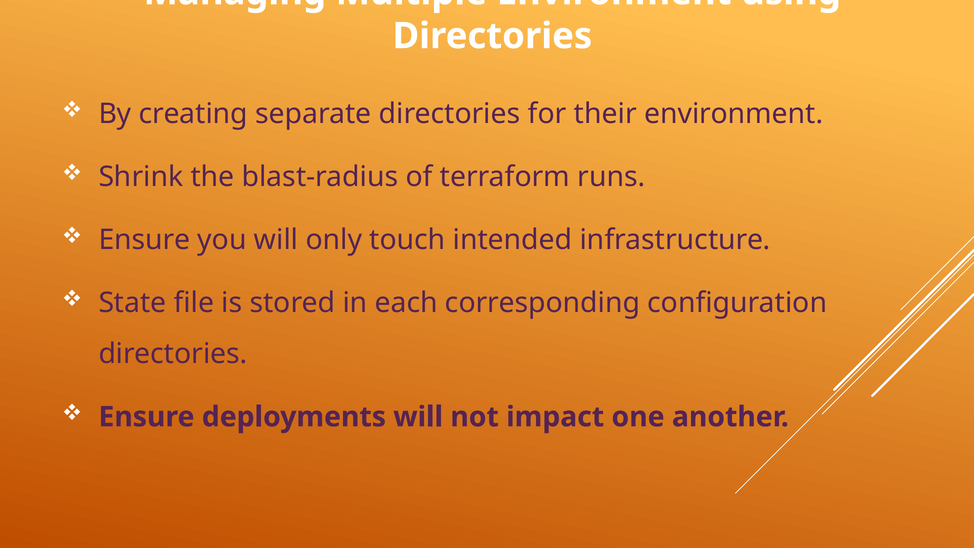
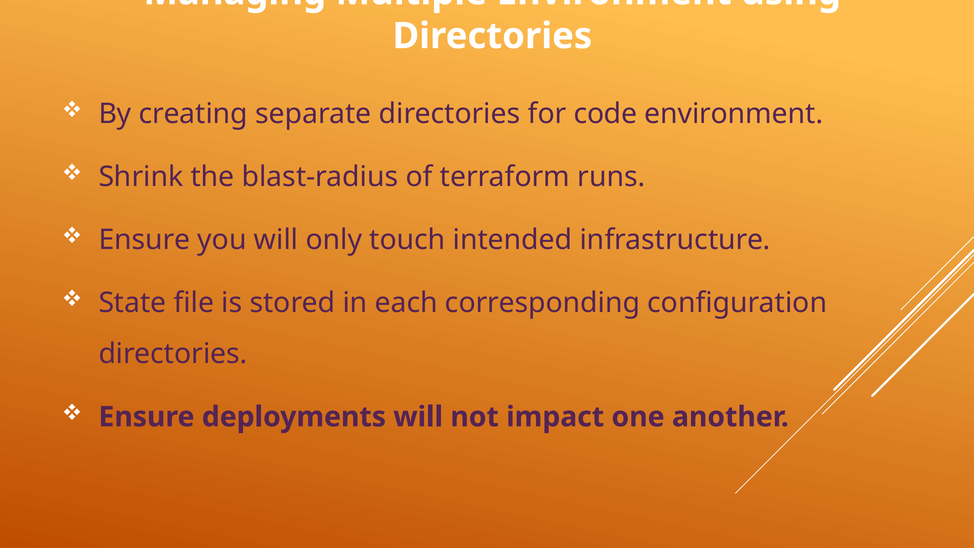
their: their -> code (605, 114)
